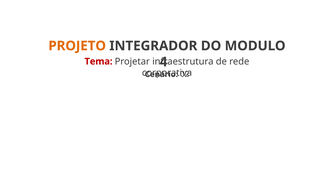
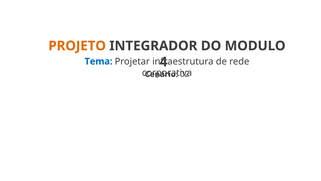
Tema colour: red -> blue (99, 61)
